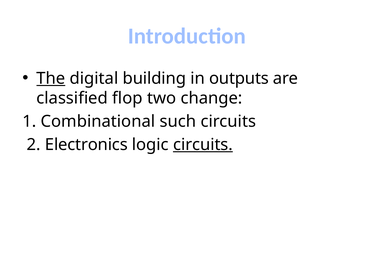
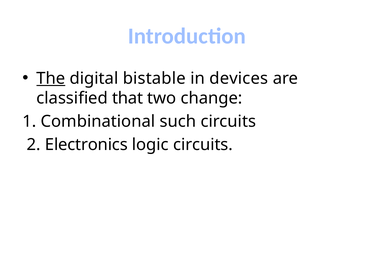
building: building -> bistable (154, 78)
outputs: outputs -> devices (239, 78)
flop: flop -> that (128, 98)
circuits underline: present -> none (203, 145)
